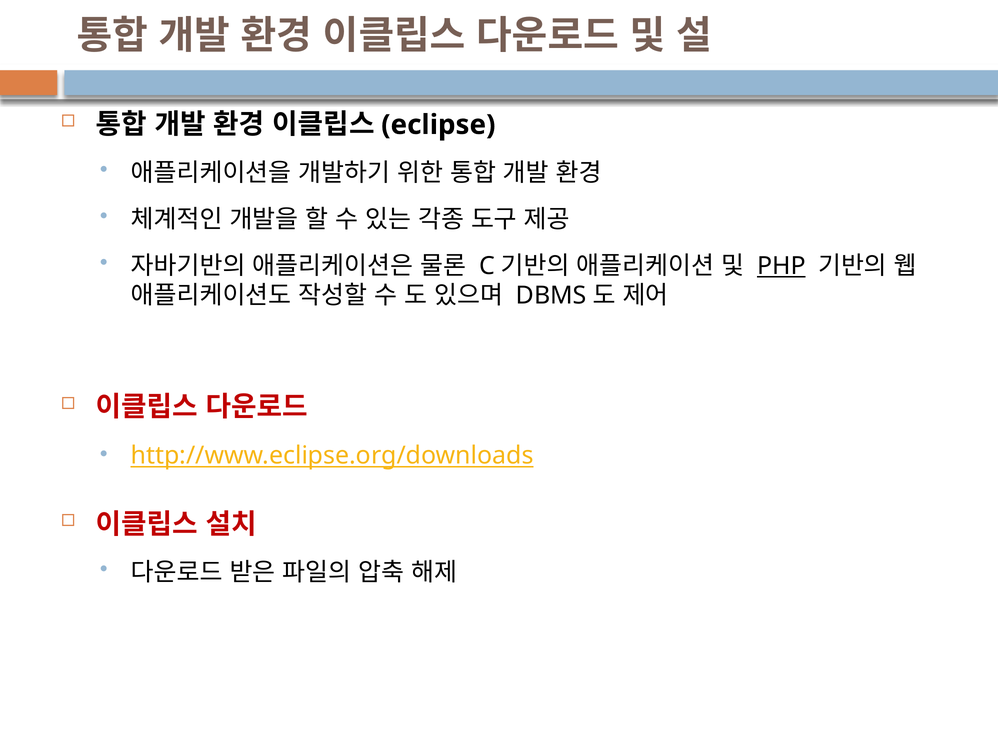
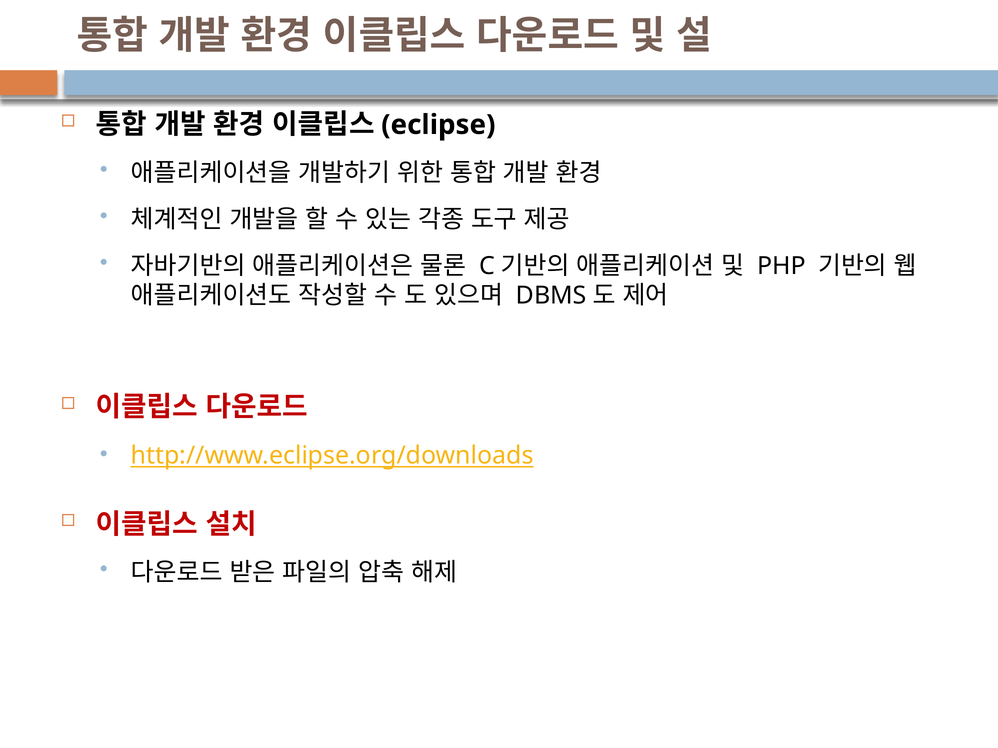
PHP underline: present -> none (781, 266)
